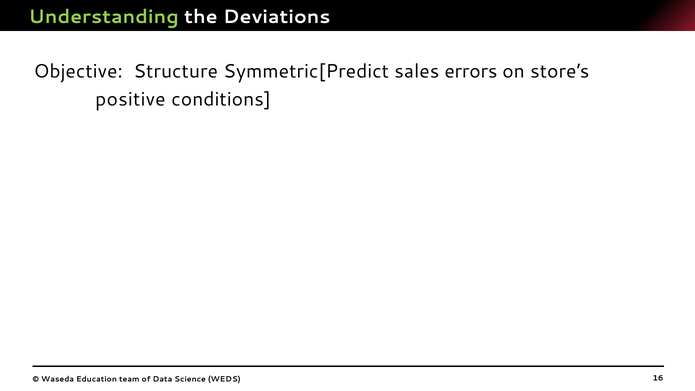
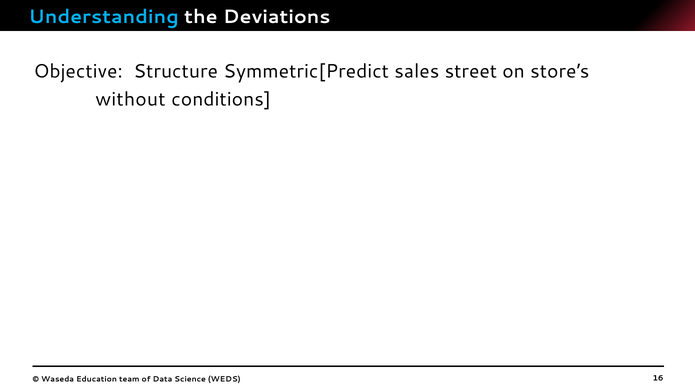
Understanding colour: light green -> light blue (104, 17)
errors: errors -> street (471, 72)
positive: positive -> without (130, 99)
